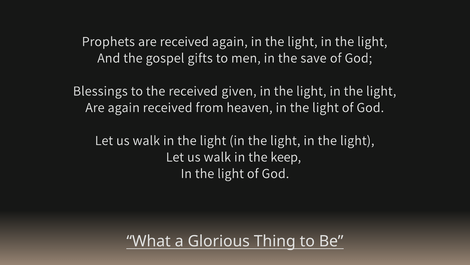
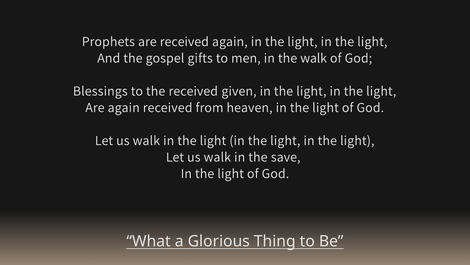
the save: save -> walk (314, 58)
keep: keep -> save (286, 157)
